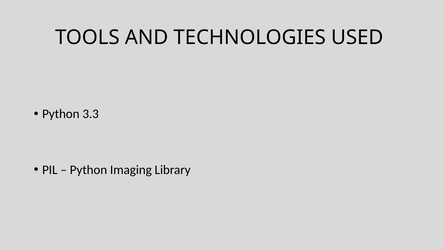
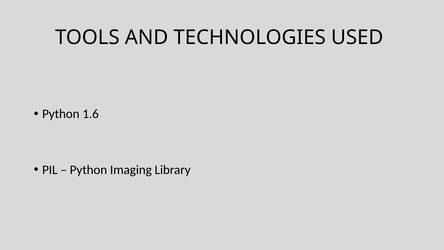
3.3: 3.3 -> 1.6 (91, 114)
